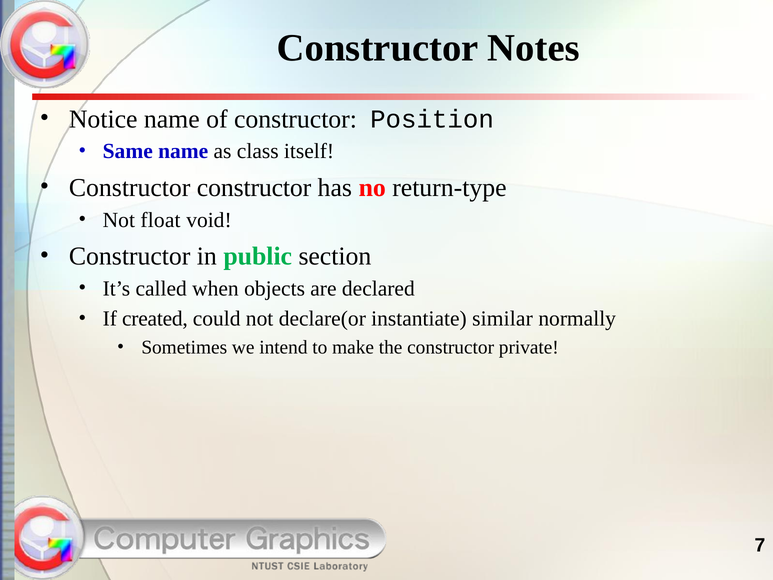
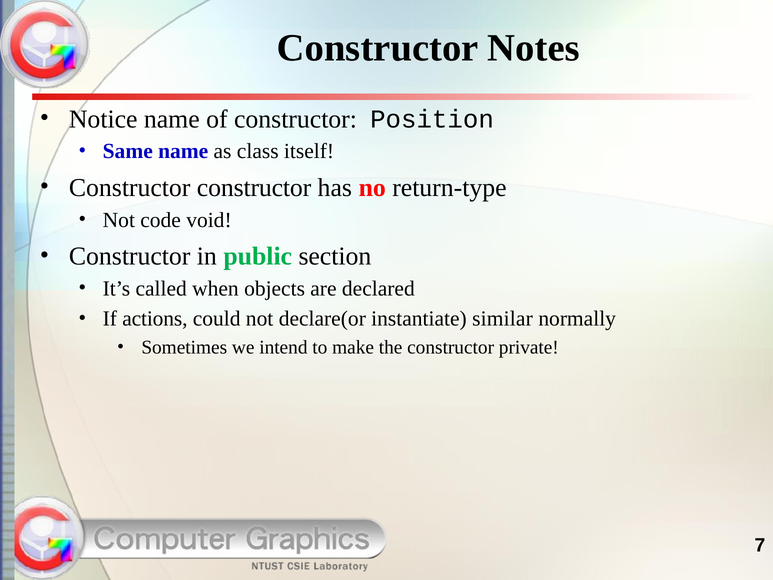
float: float -> code (161, 220)
created: created -> actions (155, 319)
